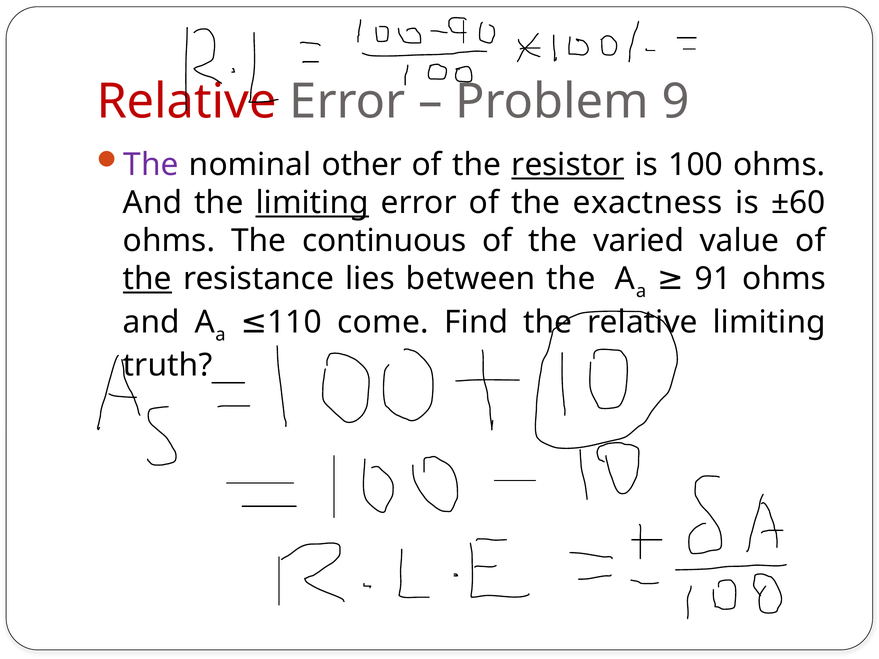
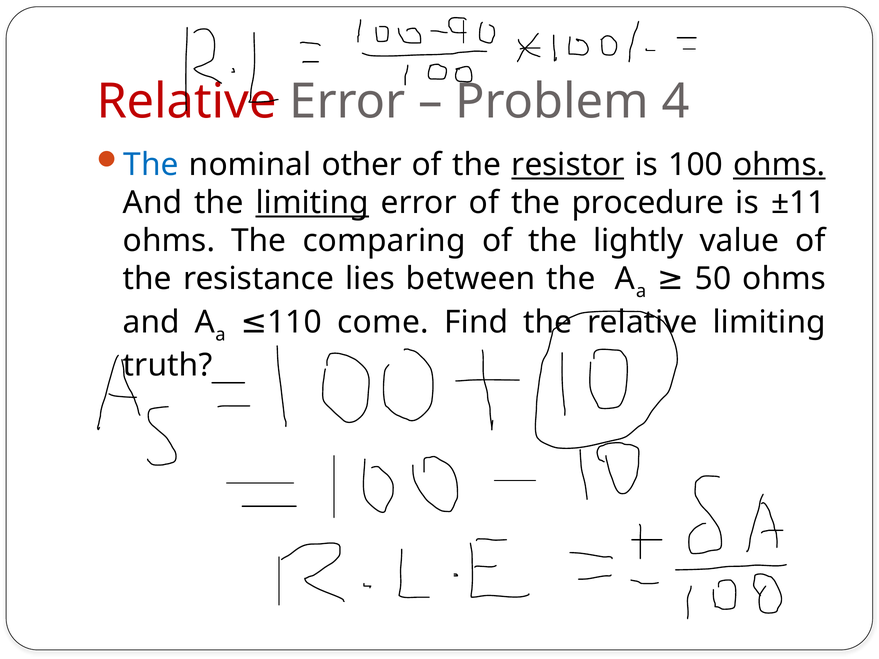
9: 9 -> 4 (676, 102)
The colour: purple -> blue (151, 165)
ohms underline: none -> present (779, 165)
exactness: exactness -> procedure (648, 203)
±60: ±60 -> ±11 (798, 203)
continuous: continuous -> comparing (384, 241)
varied: varied -> lightly (638, 241)
the underline: present -> none (147, 279)
91: 91 -> 50 (713, 279)
